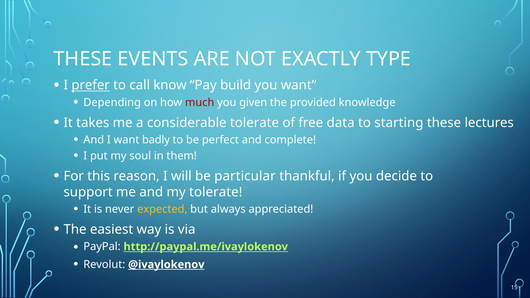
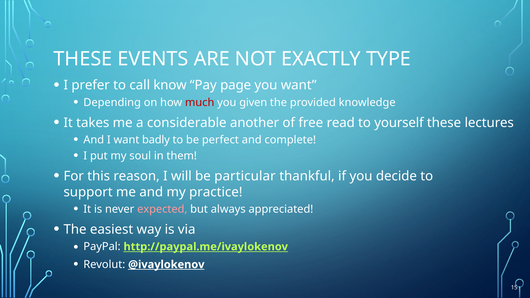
prefer underline: present -> none (91, 85)
build: build -> page (236, 85)
considerable tolerate: tolerate -> another (255, 123)
data: data -> read (341, 123)
starting: starting -> yourself (399, 123)
my tolerate: tolerate -> practice (216, 192)
expected colour: yellow -> pink (162, 209)
